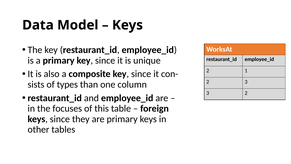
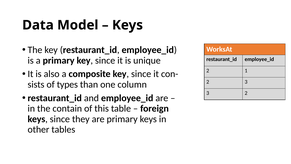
focuses: focuses -> contain (67, 108)
